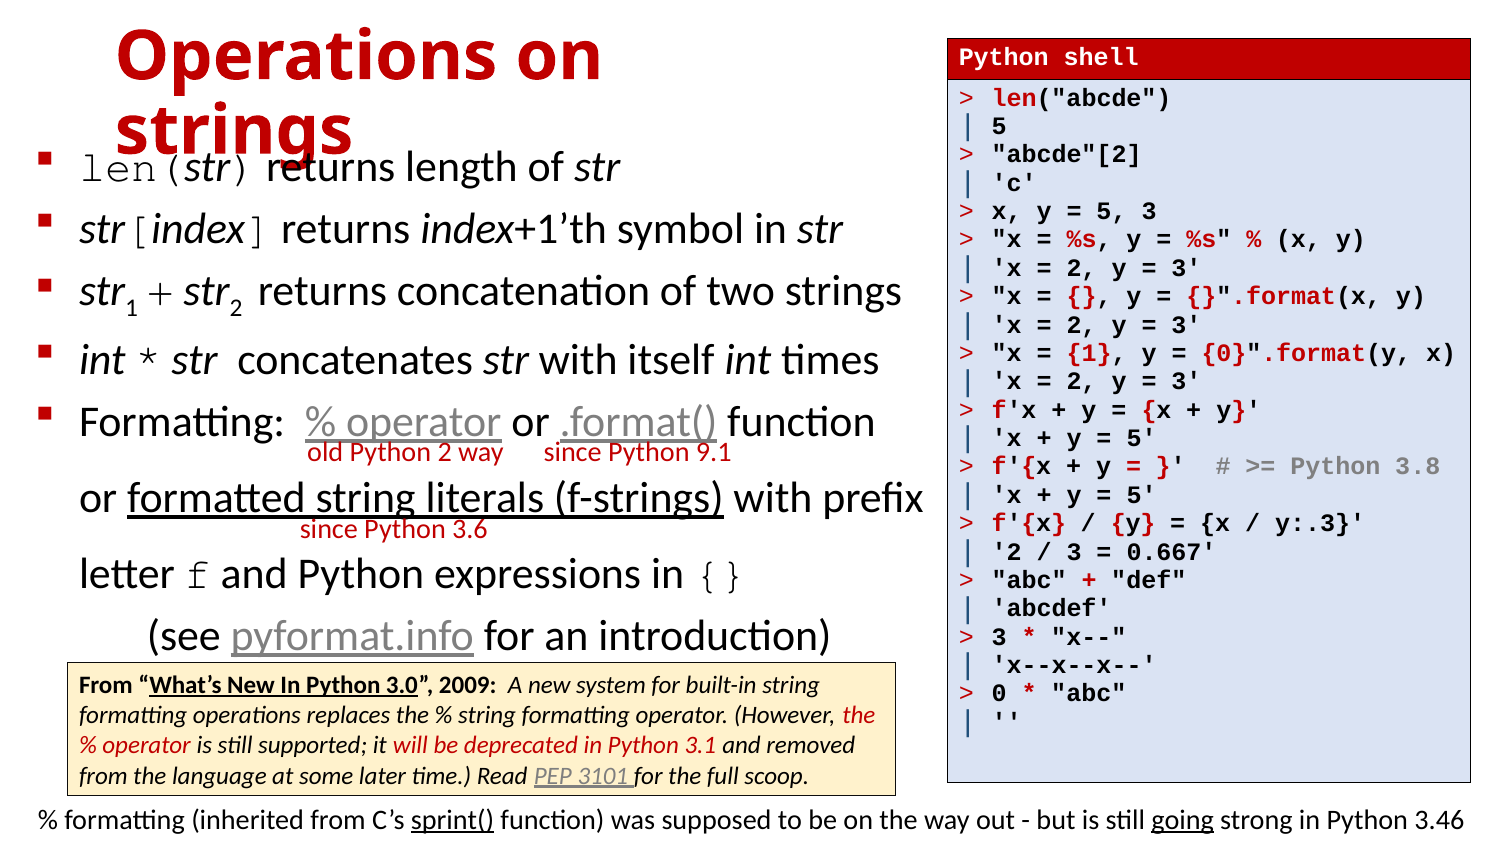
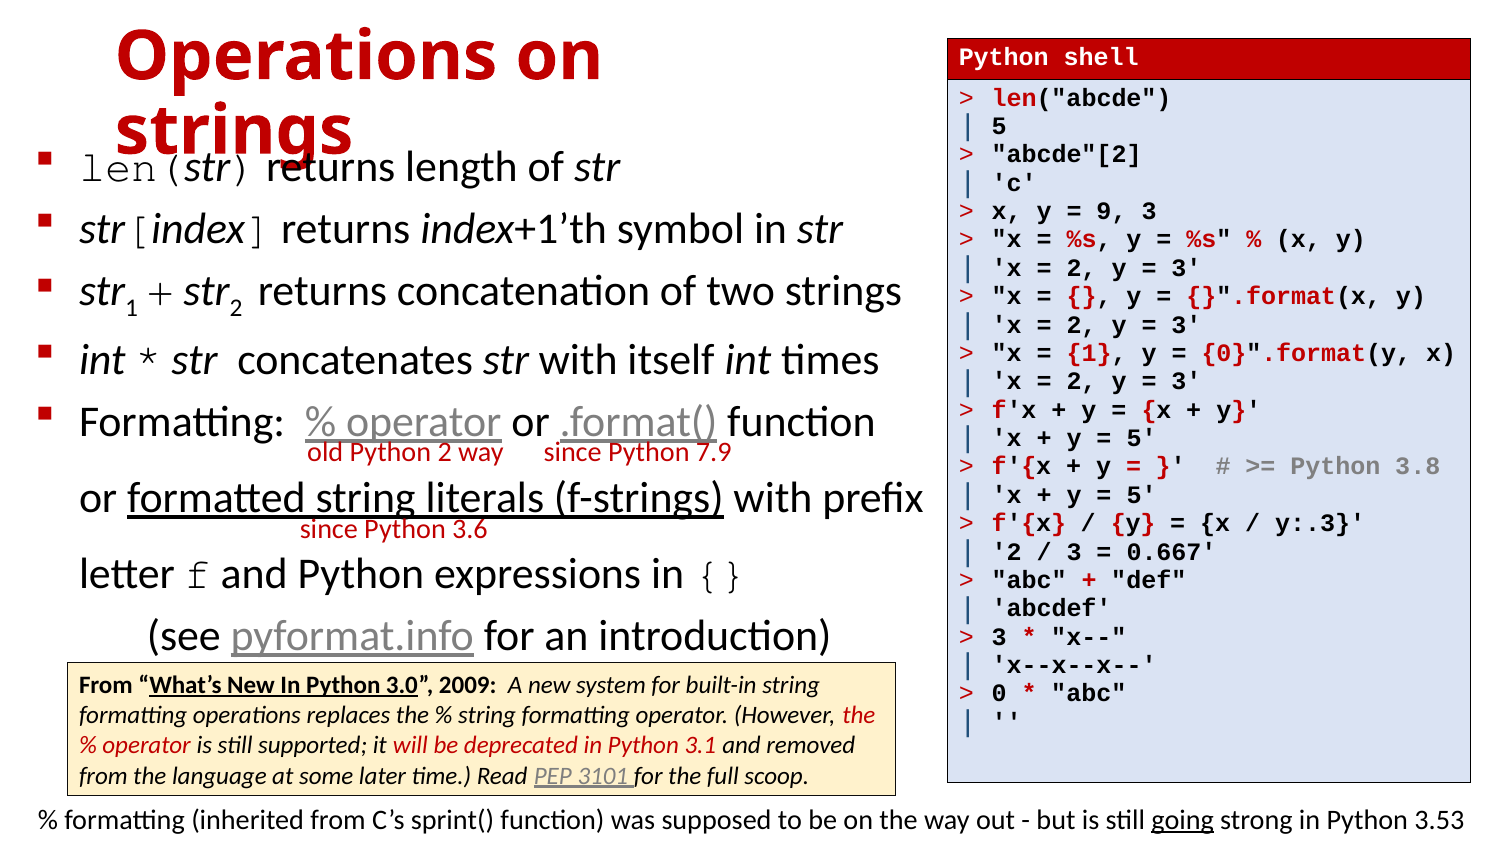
5: 5 -> 9 (1112, 211)
9.1: 9.1 -> 7.9 (714, 452)
sprint( underline: present -> none (453, 820)
3.46: 3.46 -> 3.53 (1439, 820)
